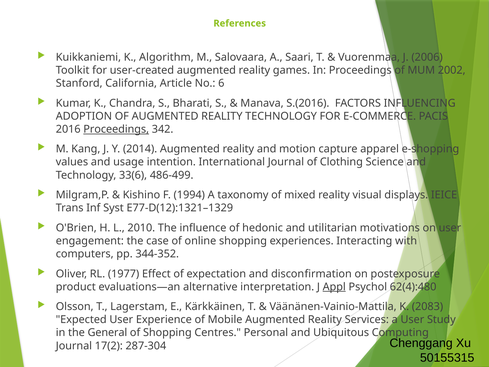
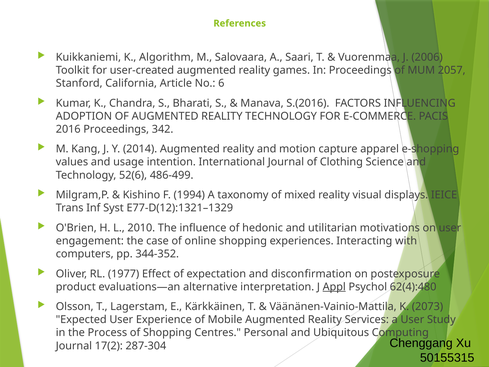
2002: 2002 -> 2057 (452, 70)
Proceedings underline: present -> none (116, 129)
33(6: 33(6 -> 52(6 (133, 175)
2083: 2083 -> 2073 (427, 306)
General: General -> Process (107, 332)
